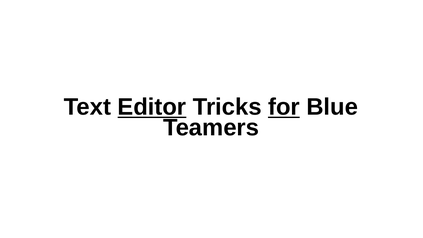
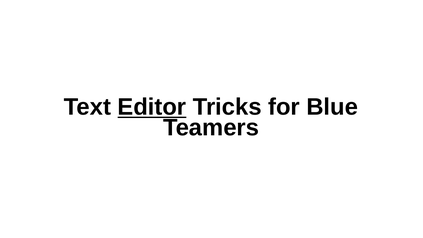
for underline: present -> none (284, 107)
